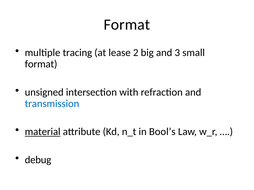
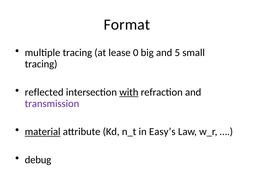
2: 2 -> 0 (136, 53)
3: 3 -> 5 (177, 53)
format: format -> tracing (41, 64)
unsigned: unsigned -> reflected (44, 92)
with underline: none -> present (129, 92)
transmission colour: blue -> purple (52, 104)
Bool’s: Bool’s -> Easy’s (162, 132)
